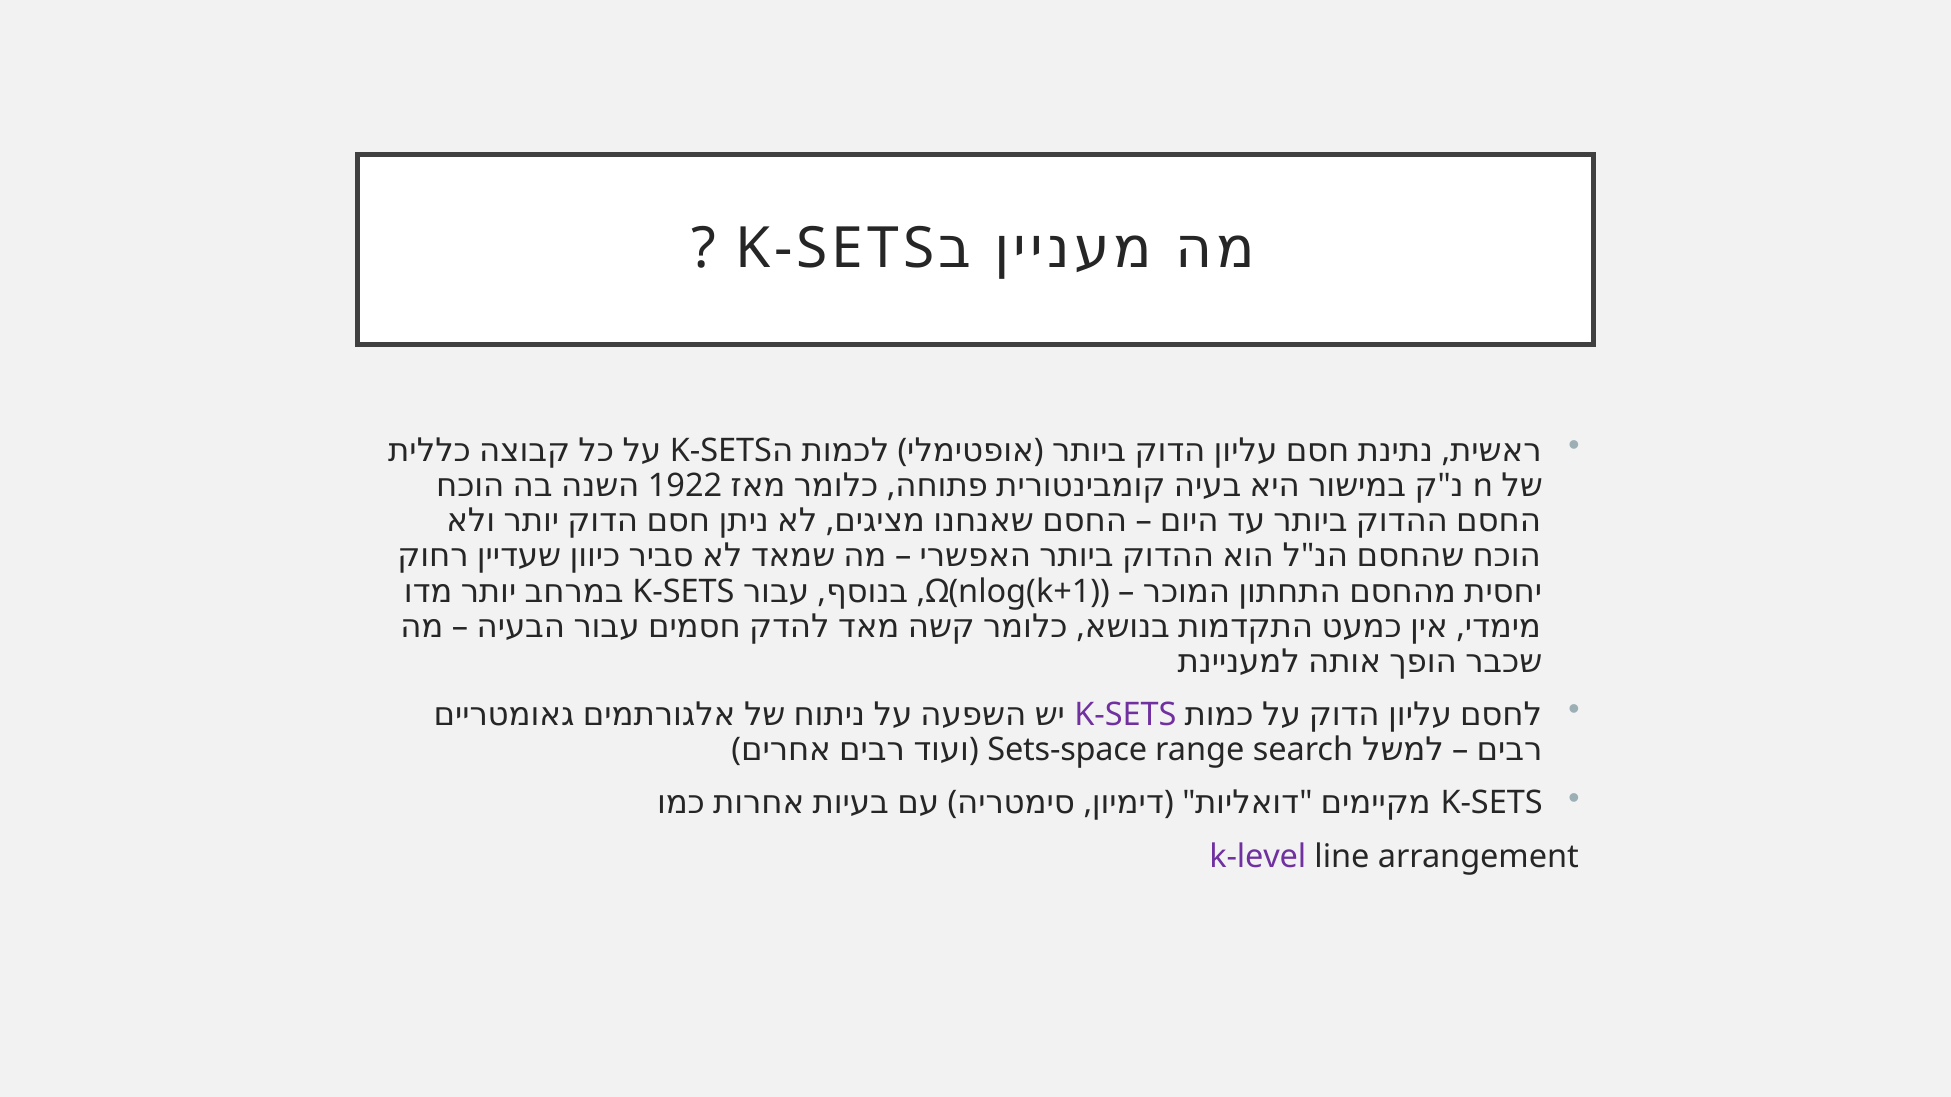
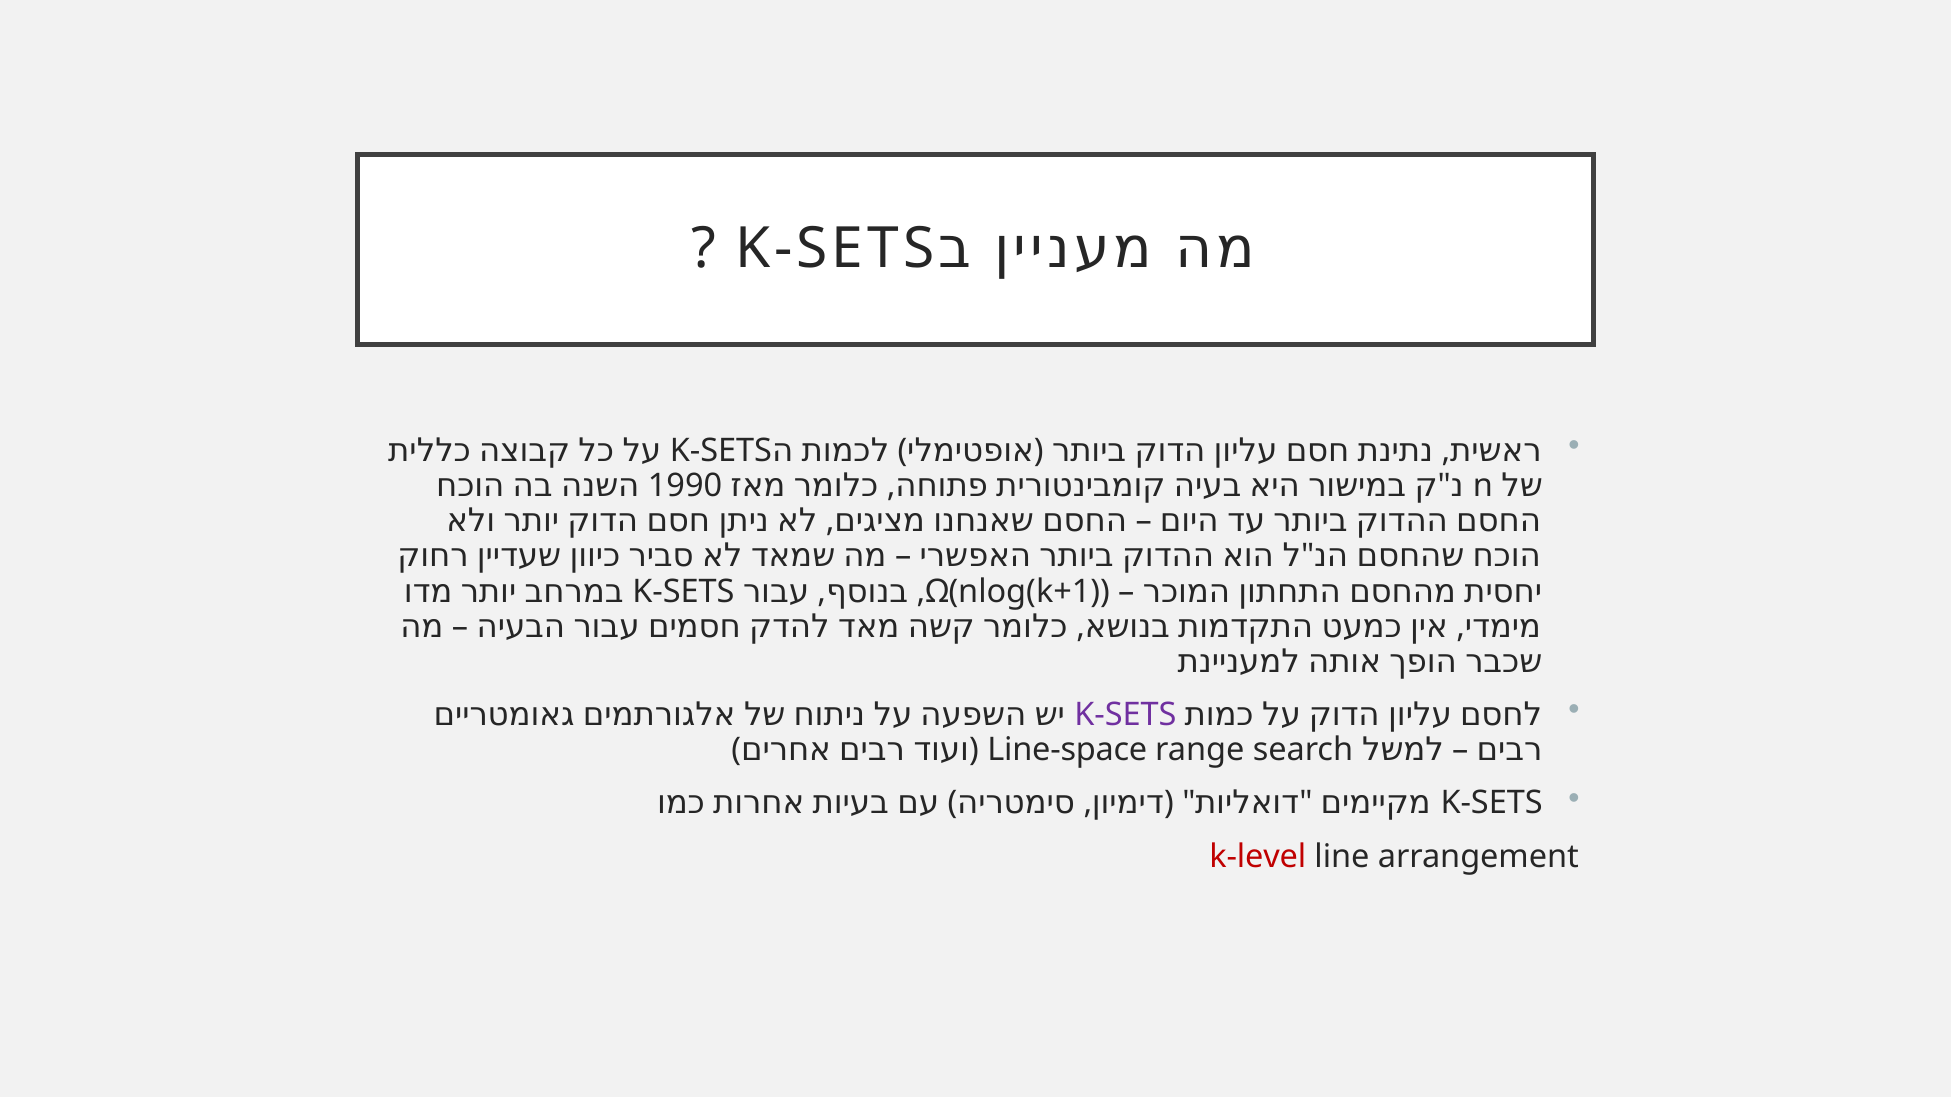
1922: 1922 -> 1990 (685, 486)
Sets-space: Sets-space -> Line-space (1067, 750)
k-level colour: purple -> red (1258, 857)
